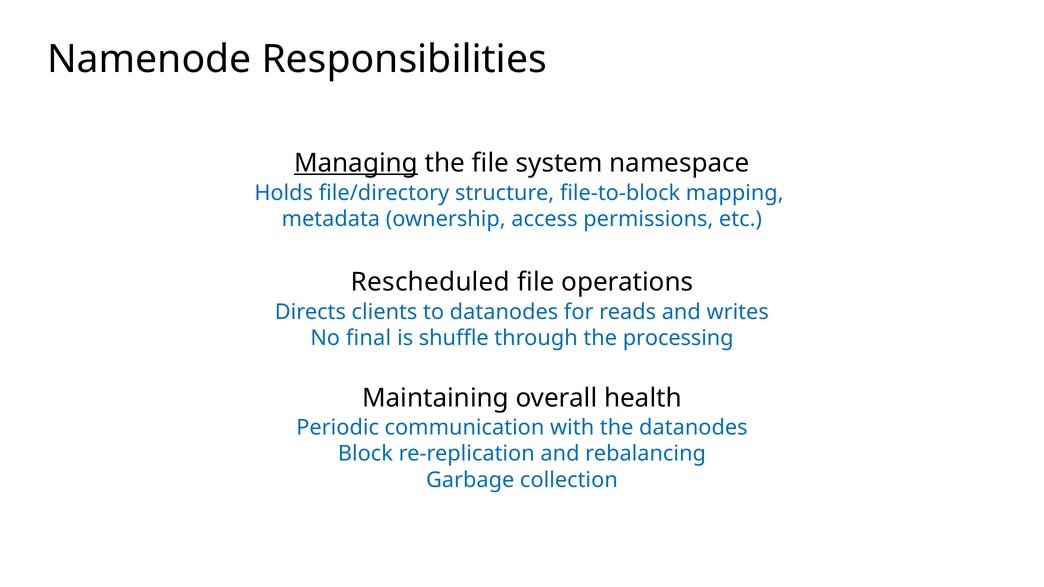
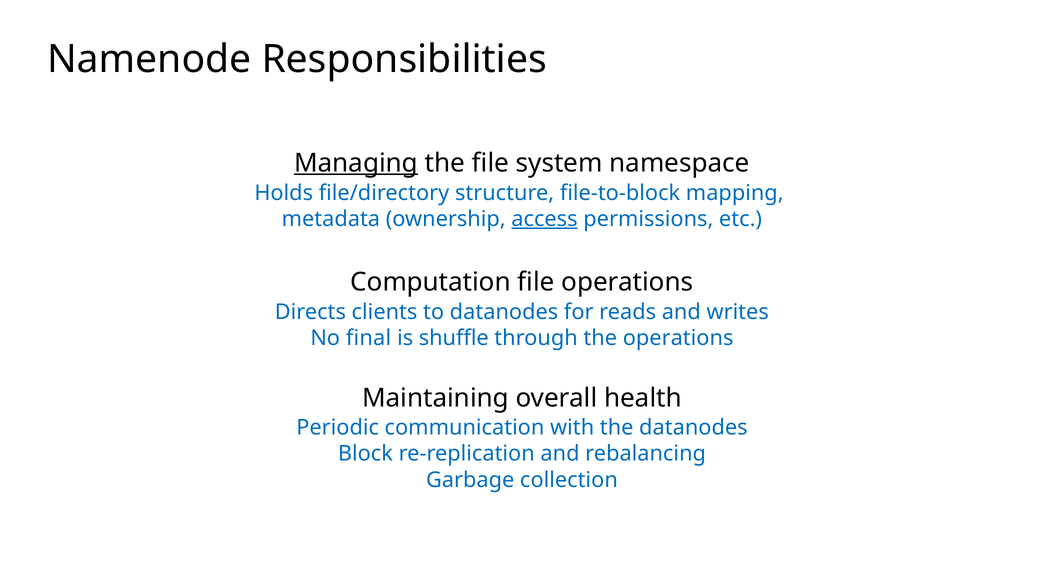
access underline: none -> present (544, 219)
Rescheduled: Rescheduled -> Computation (431, 282)
the processing: processing -> operations (678, 338)
